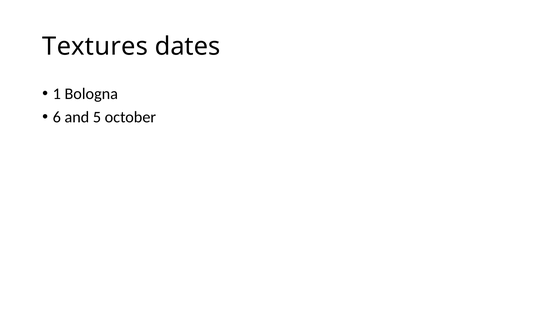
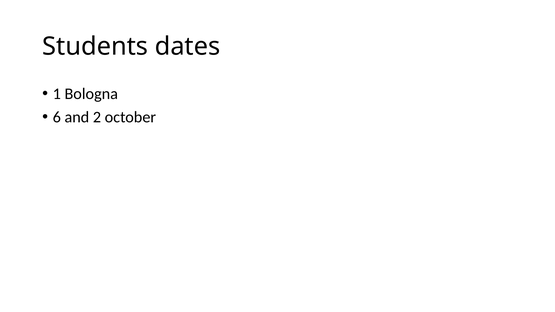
Textures: Textures -> Students (95, 47)
5: 5 -> 2 (97, 117)
